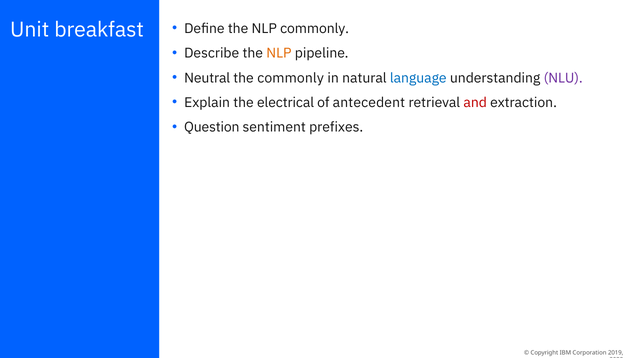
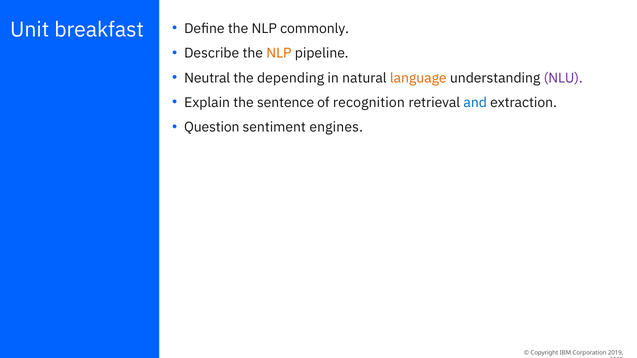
the commonly: commonly -> depending (291, 78)
language colour: blue -> orange (418, 78)
electrical: electrical -> sentence (286, 103)
antecedent: antecedent -> recognition (369, 103)
and colour: red -> blue (475, 103)
prefixes: prefixes -> engines (336, 127)
